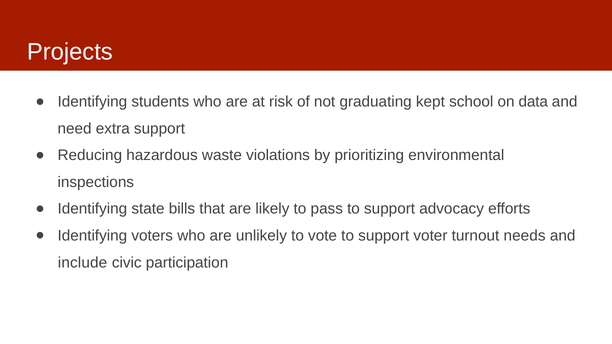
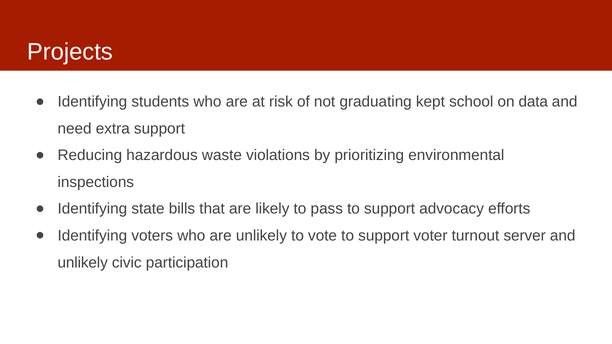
needs: needs -> server (525, 236)
include: include -> unlikely (83, 263)
